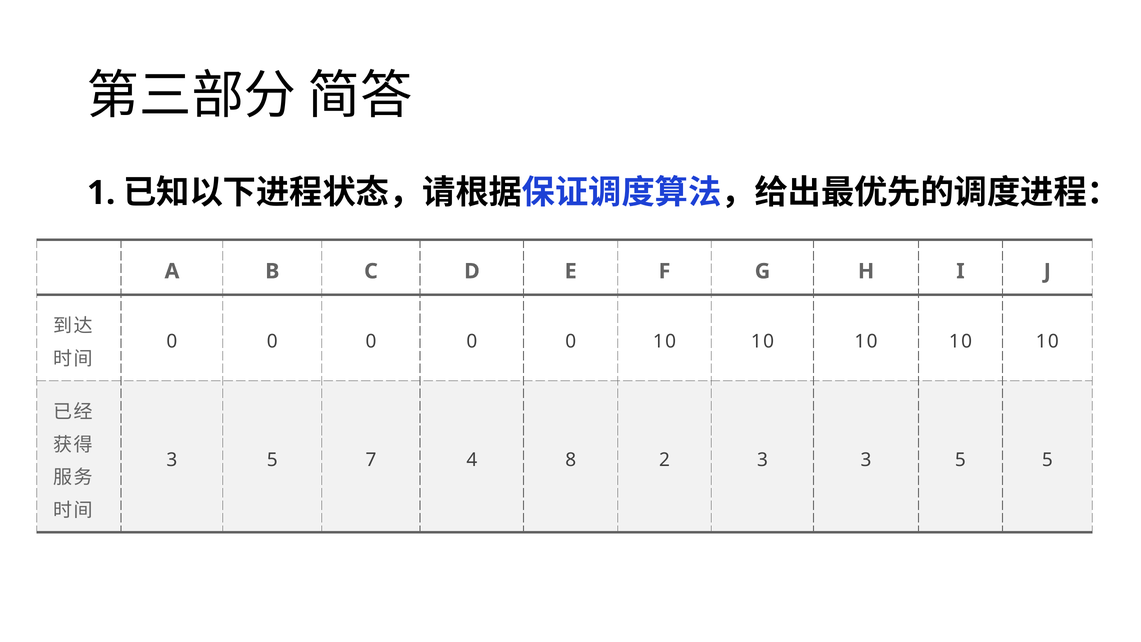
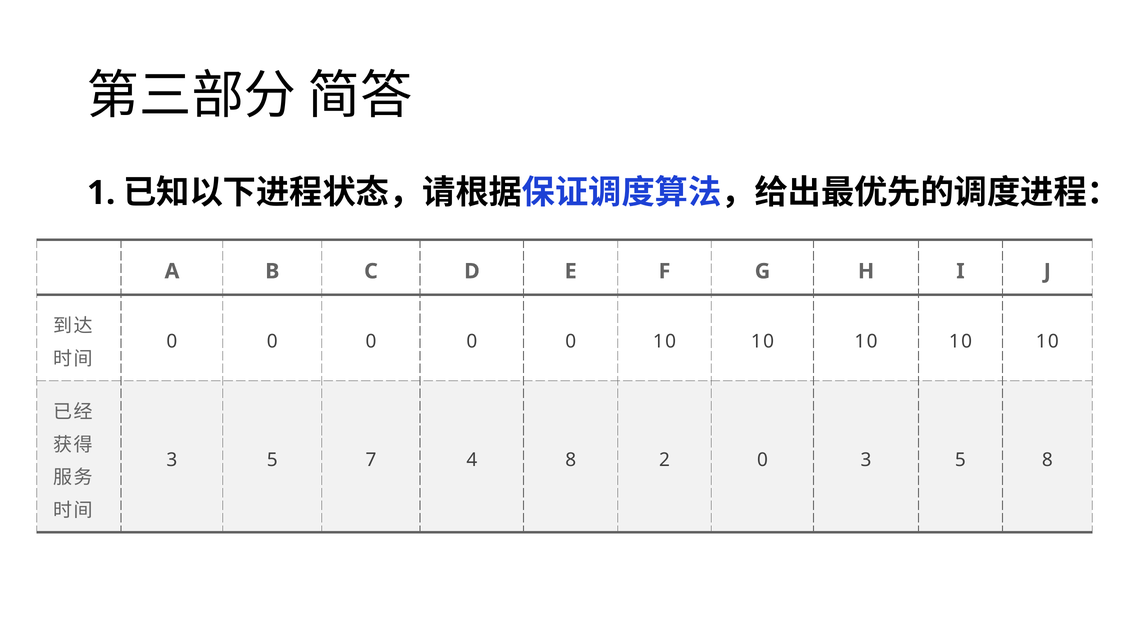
2 3: 3 -> 0 (762, 460)
5 5: 5 -> 8 (1047, 460)
